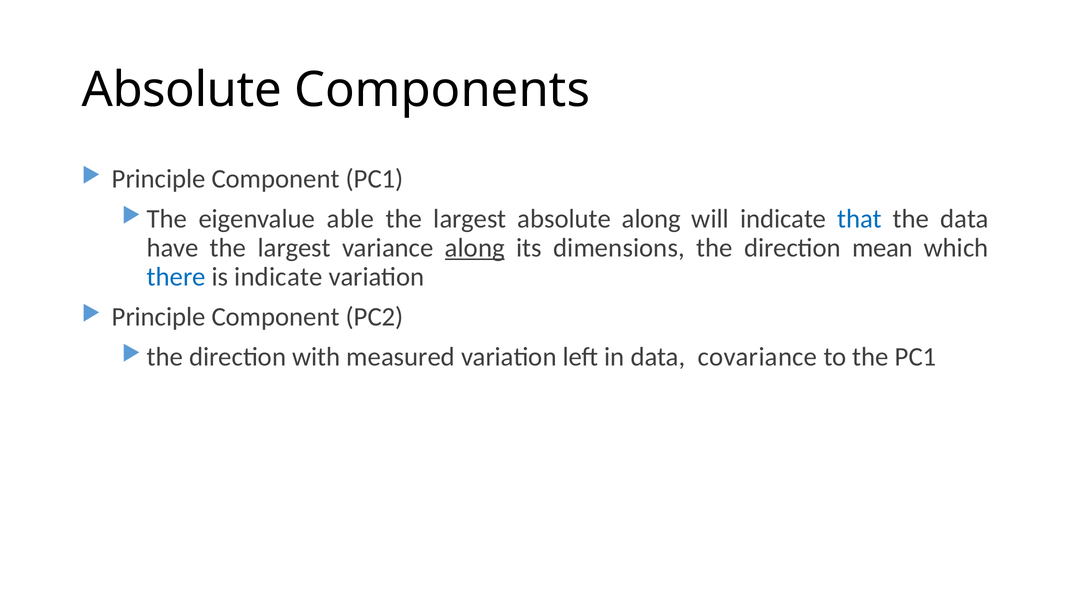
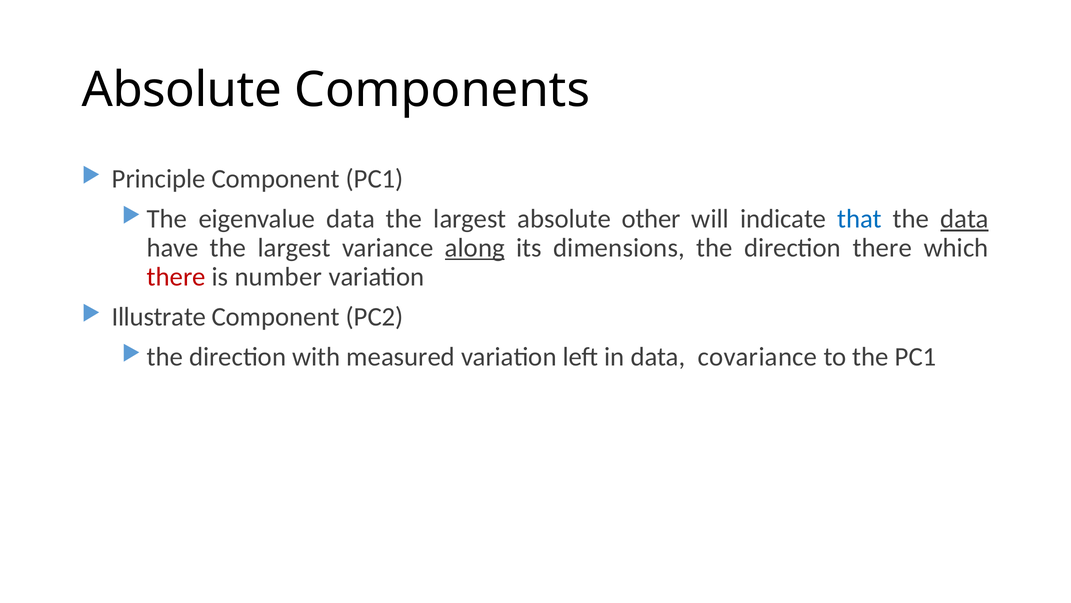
eigenvalue able: able -> data (351, 219)
absolute along: along -> other (651, 219)
data underline: none -> present (965, 219)
direction mean: mean -> there (882, 248)
there colour: blue -> red (176, 277)
is indicate: indicate -> number (278, 277)
Principle: Principle -> Illustrate (159, 317)
